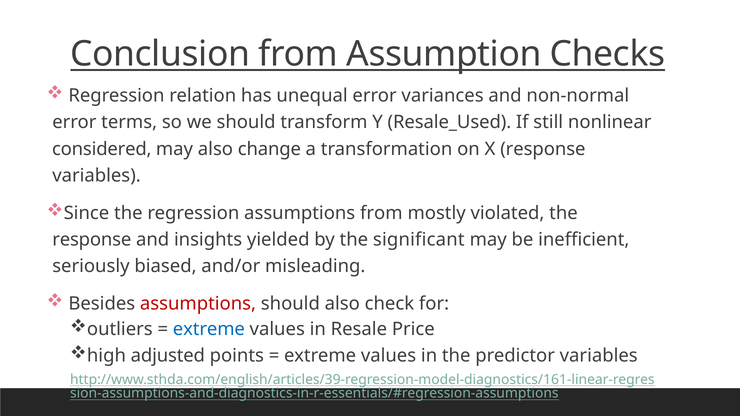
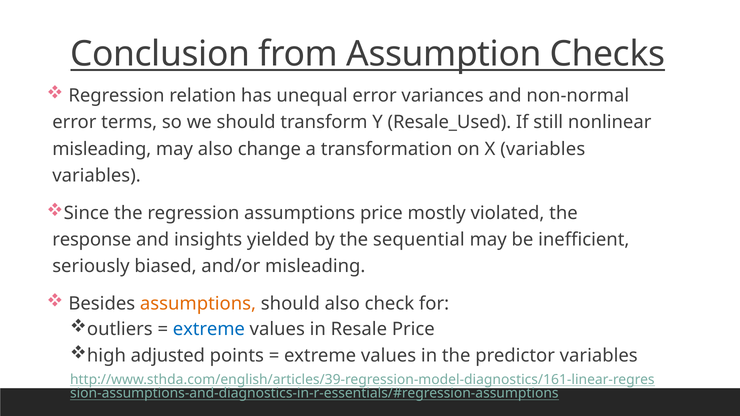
considered: considered -> misleading (102, 149)
X response: response -> variables (543, 149)
assumptions from: from -> price (381, 213)
significant: significant -> sequential (419, 240)
assumptions colour: red -> orange (198, 304)
